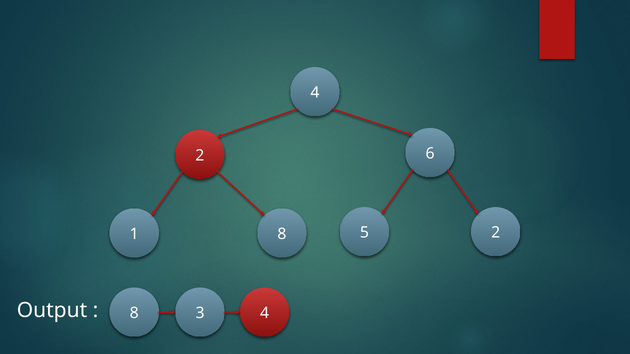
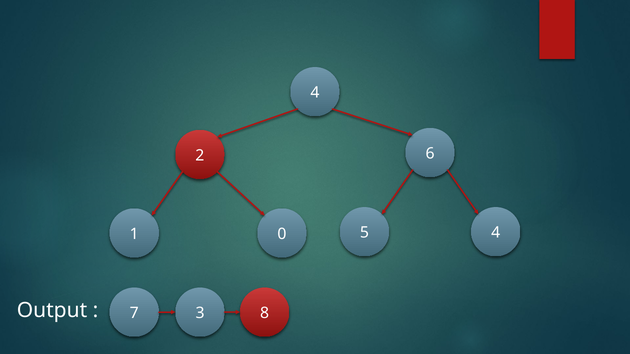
5 2: 2 -> 4 (496, 233)
1 8: 8 -> 0 (282, 234)
8: 8 -> 7 (134, 313)
3 4: 4 -> 8 (265, 313)
